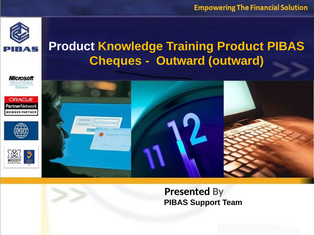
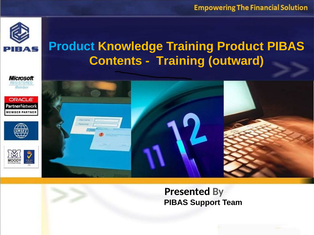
Product colour: white -> light blue (72, 46)
Cheques: Cheques -> Contents (116, 61)
Outward: Outward -> Training (181, 61)
